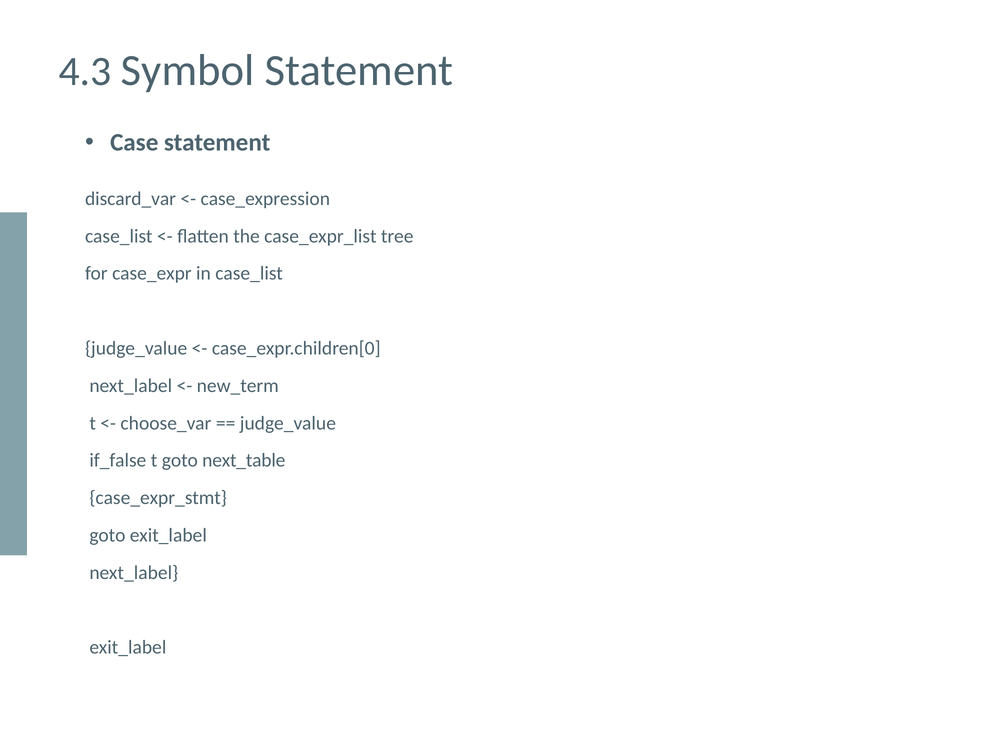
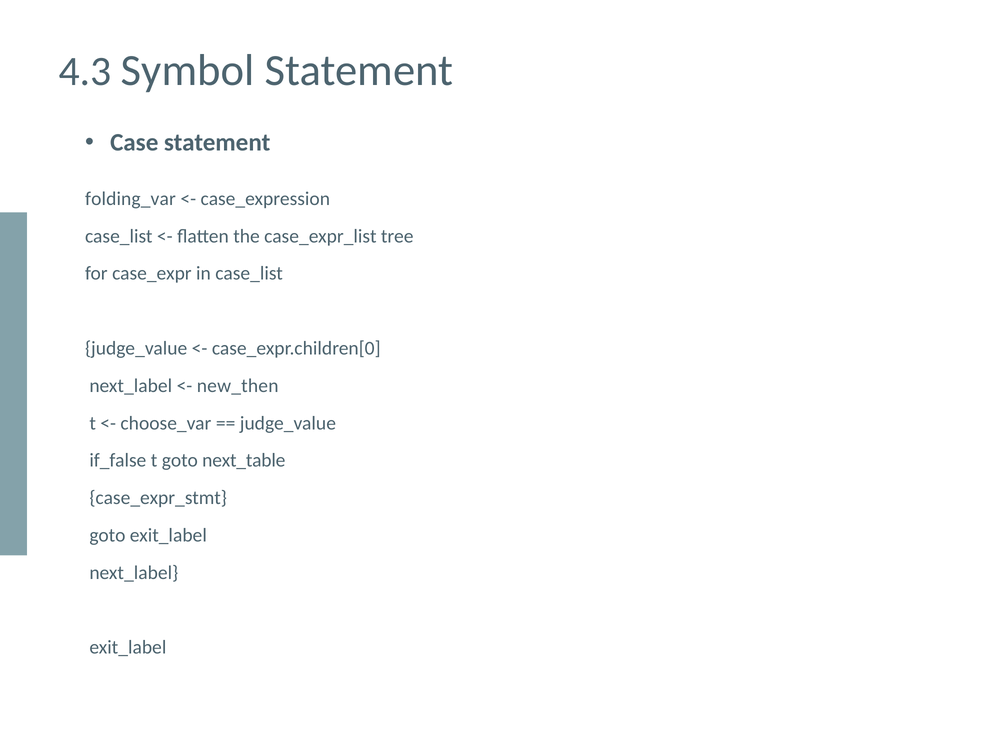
discard_var: discard_var -> folding_var (130, 199)
new_term: new_term -> new_then (238, 386)
